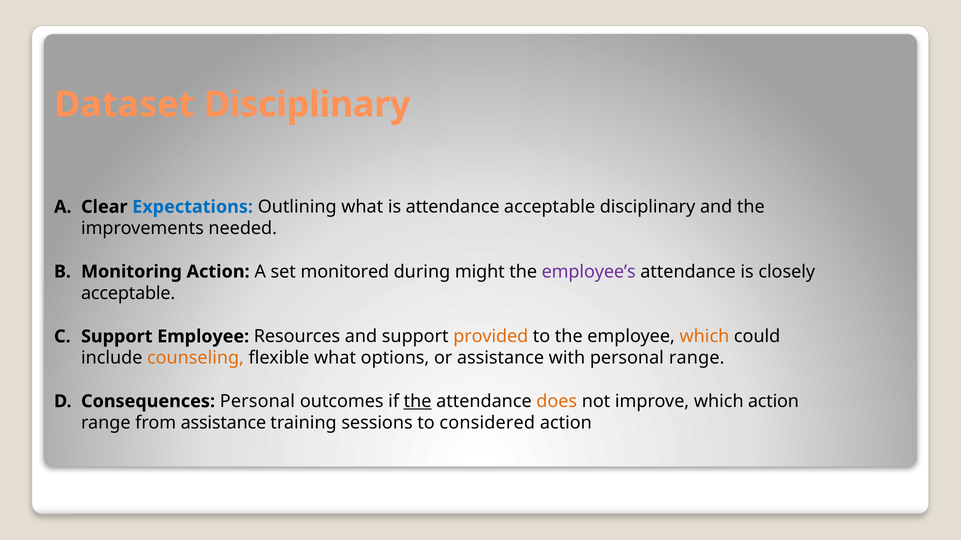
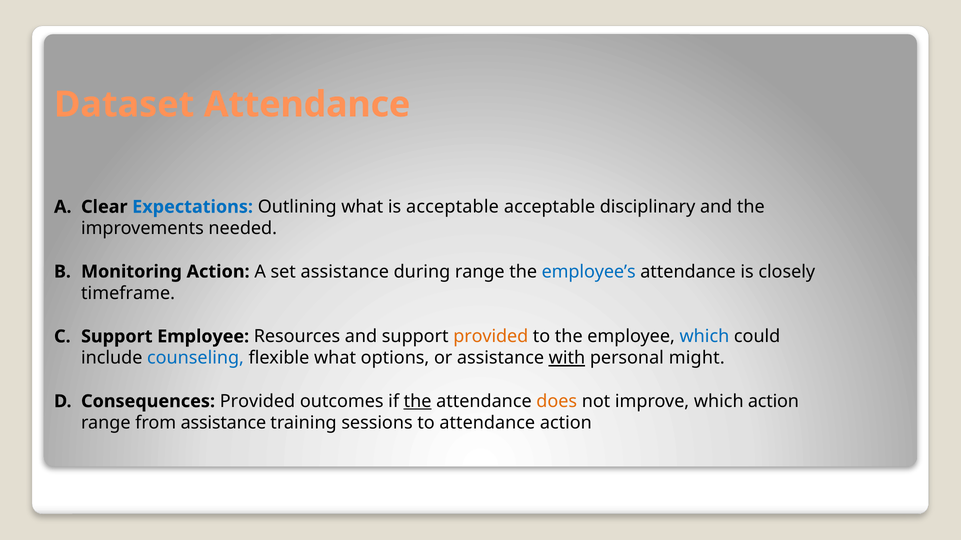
Dataset Disciplinary: Disciplinary -> Attendance (307, 105)
is attendance: attendance -> acceptable (452, 207)
set monitored: monitored -> assistance (345, 272)
during might: might -> range (480, 272)
employee’s colour: purple -> blue (589, 272)
acceptable: acceptable -> timeframe (128, 294)
which colour: orange -> blue (704, 337)
counseling colour: orange -> blue (196, 358)
with underline: none -> present (567, 358)
personal range: range -> might (697, 358)
Consequences Personal: Personal -> Provided (257, 402)
to considered: considered -> attendance (487, 423)
